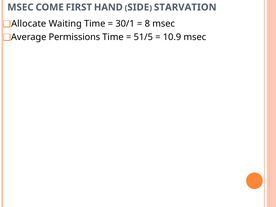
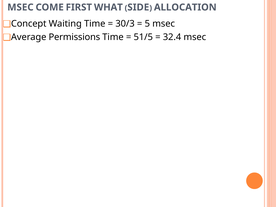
HAND: HAND -> WHAT (108, 7)
STARVATION: STARVATION -> ALLOCATION (185, 7)
Allocate: Allocate -> Concept (29, 24)
30/1: 30/1 -> 30/3 (125, 24)
8: 8 -> 5 (147, 24)
10.9: 10.9 -> 32.4 (172, 37)
